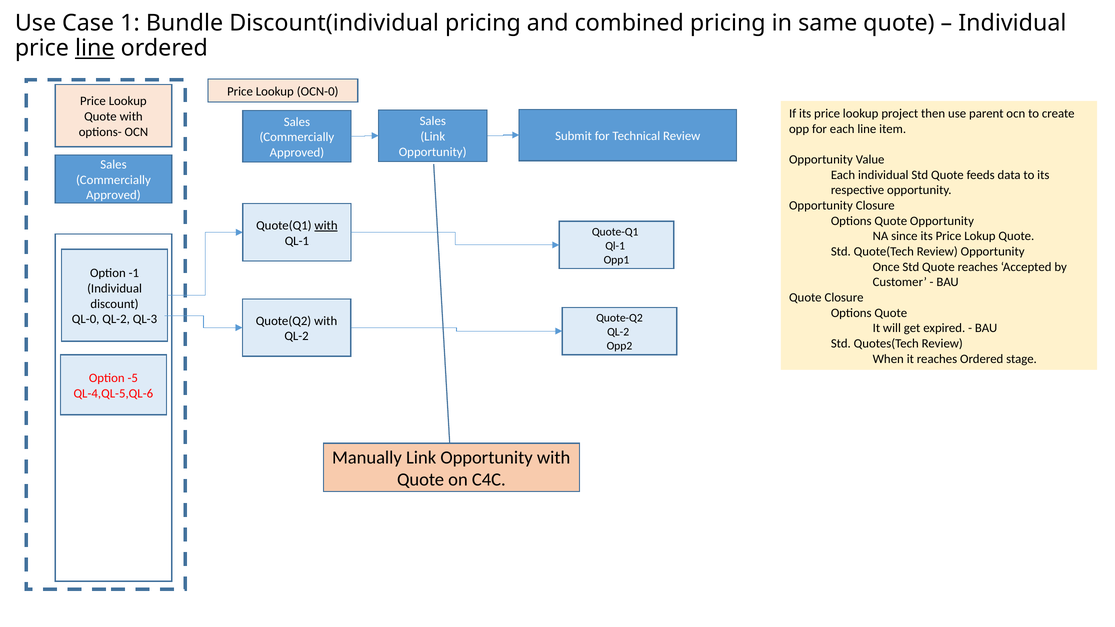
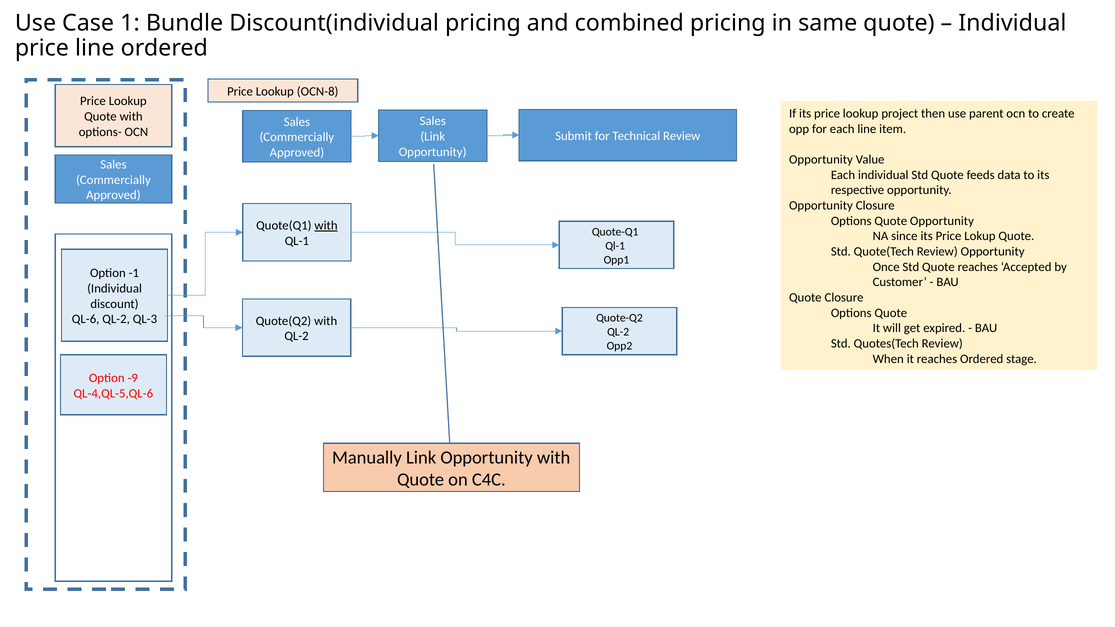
line underline: present -> none (95, 48)
OCN-0: OCN-0 -> OCN-8 (318, 91)
QL-0: QL-0 -> QL-6 (86, 319)
-5: -5 -> -9 (133, 378)
